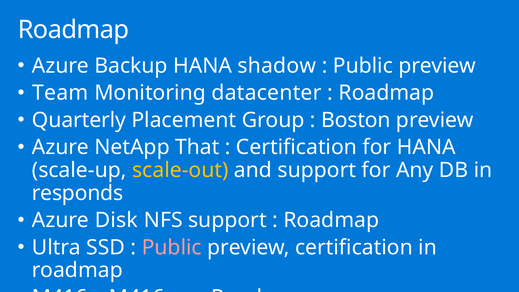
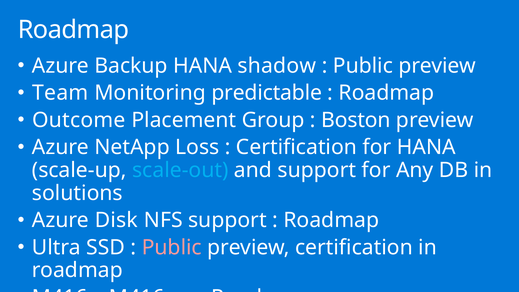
datacenter: datacenter -> predictable (267, 93)
Quarterly: Quarterly -> Outcome (79, 120)
That: That -> Loss (197, 147)
scale-out colour: yellow -> light blue (180, 170)
responds: responds -> solutions (77, 193)
